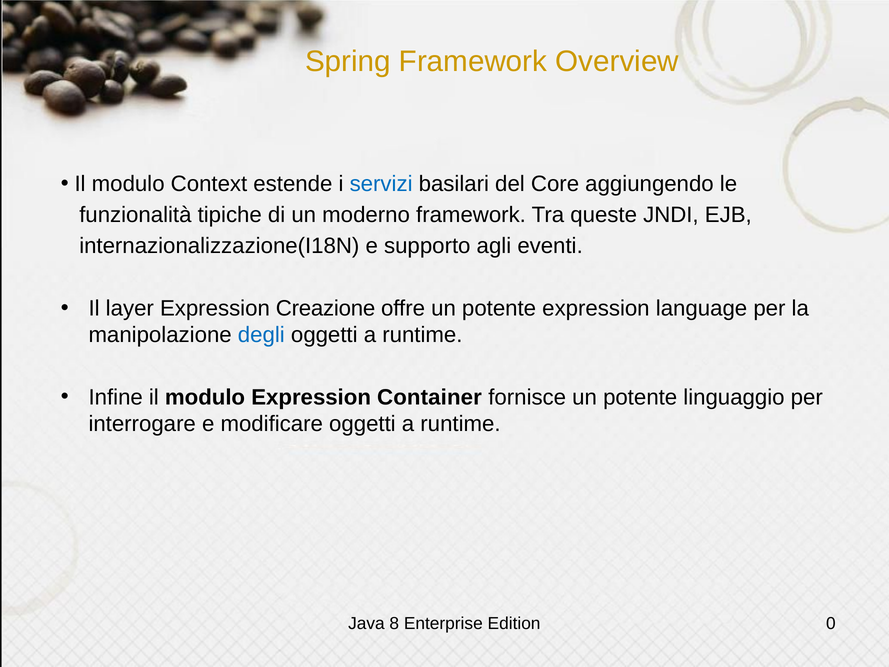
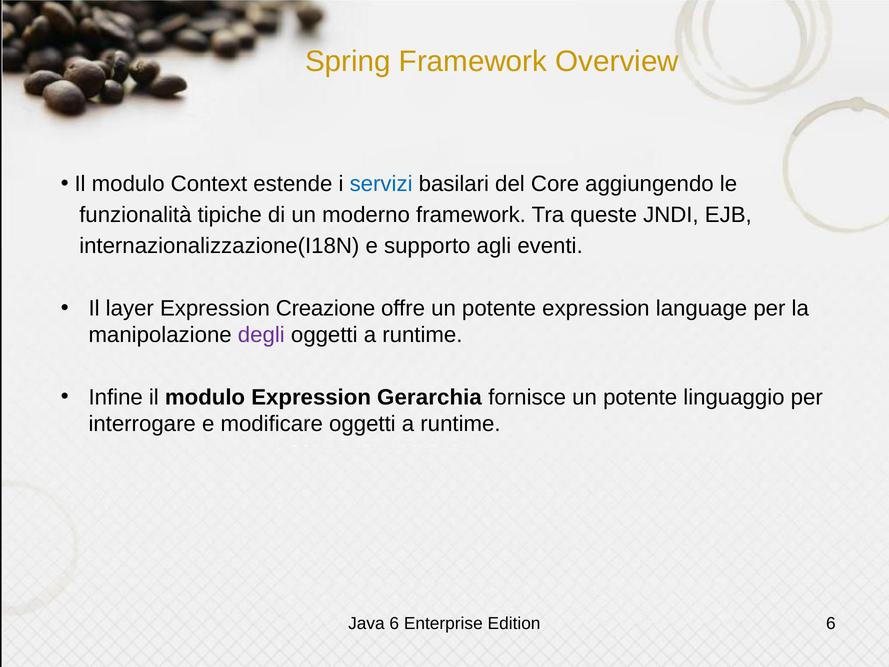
degli colour: blue -> purple (261, 335)
Container: Container -> Gerarchia (429, 397)
Java 8: 8 -> 6 (394, 623)
Edition 0: 0 -> 6 (831, 623)
